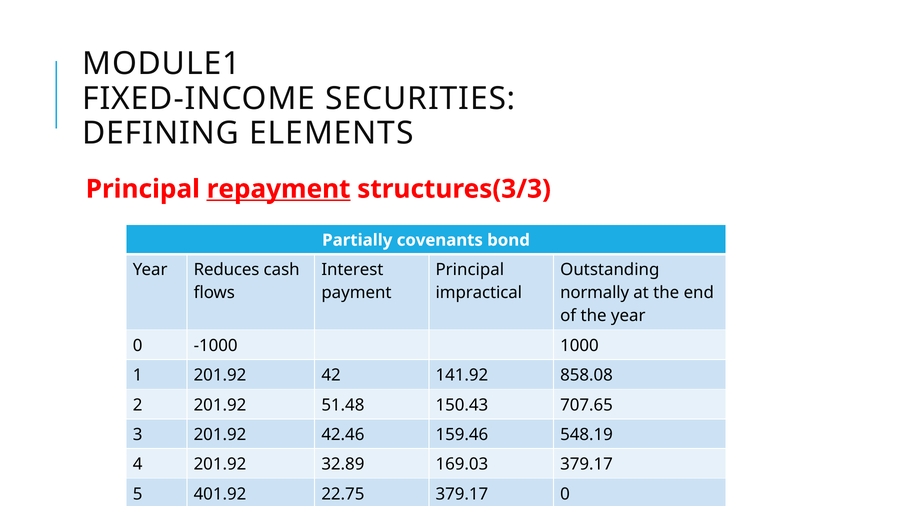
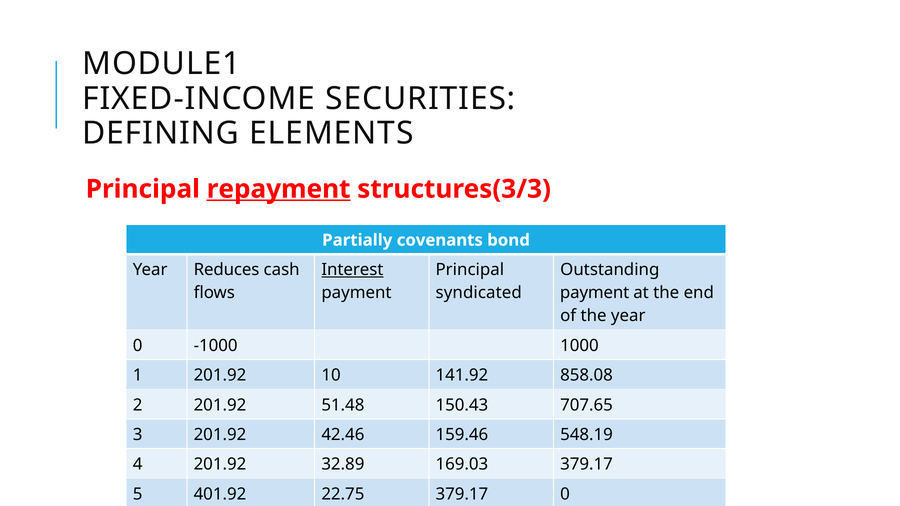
Interest underline: none -> present (352, 270)
impractical: impractical -> syndicated (479, 293)
normally: normally -> payment (595, 293)
42: 42 -> 10 (331, 375)
